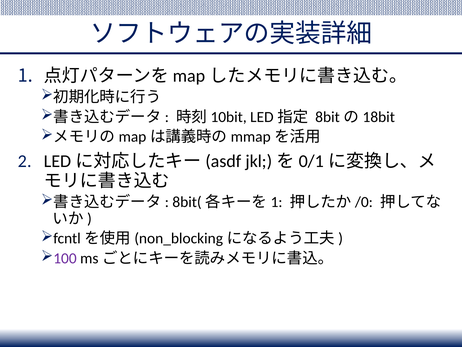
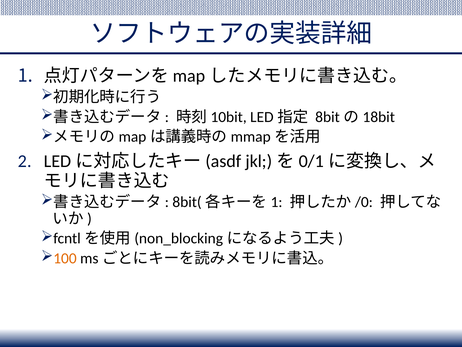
100 colour: purple -> orange (65, 258)
